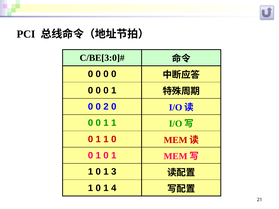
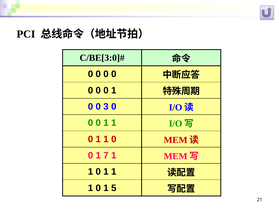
2: 2 -> 3 (106, 107)
0 1 0: 0 -> 7 (106, 156)
1 0 1 3: 3 -> 1 (114, 172)
4: 4 -> 5 (114, 188)
